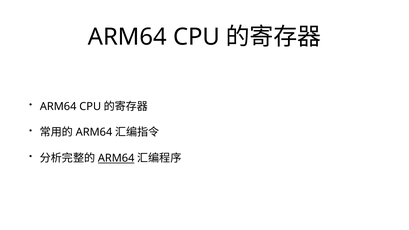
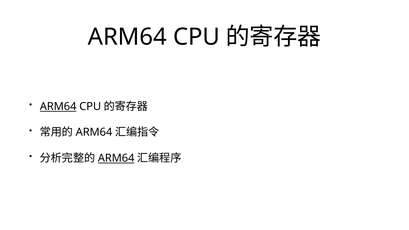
ARM64 underline: none -> present (58, 106)
